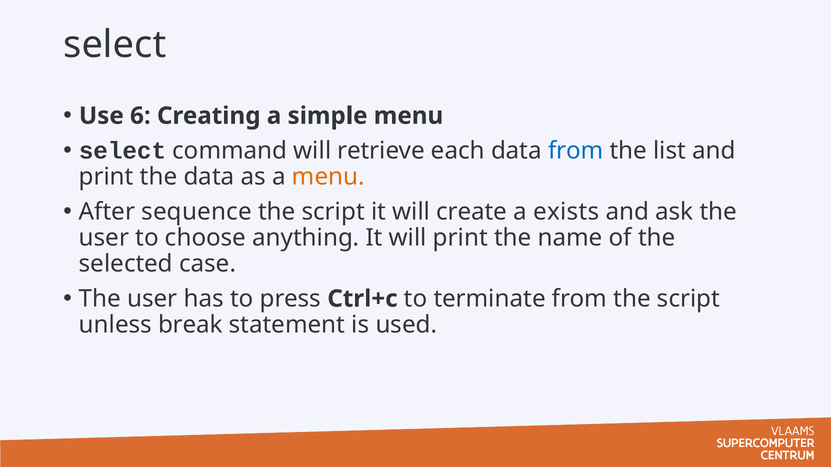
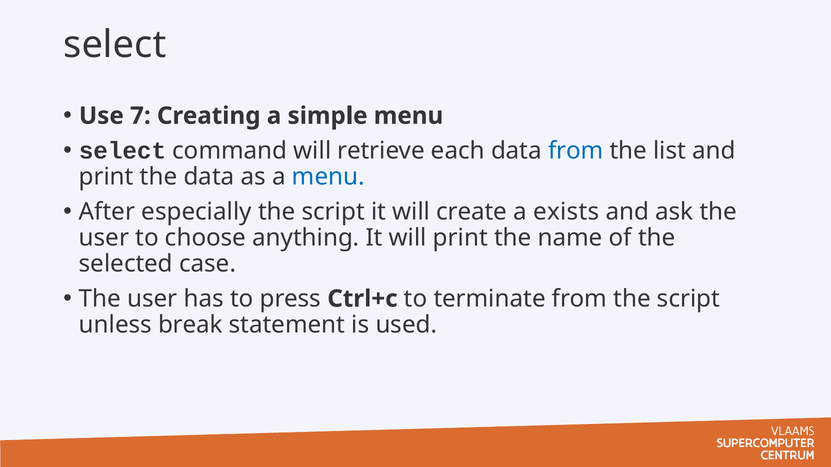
6: 6 -> 7 (140, 116)
menu colour: orange -> blue (328, 177)
sequence: sequence -> especially (197, 212)
